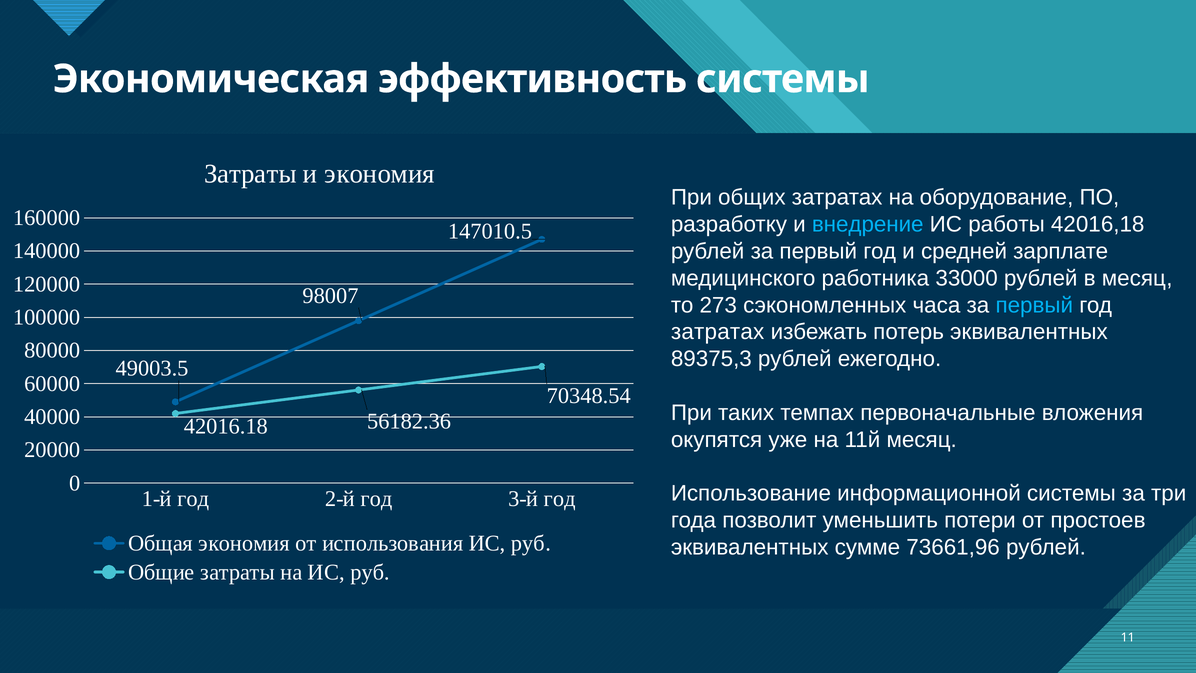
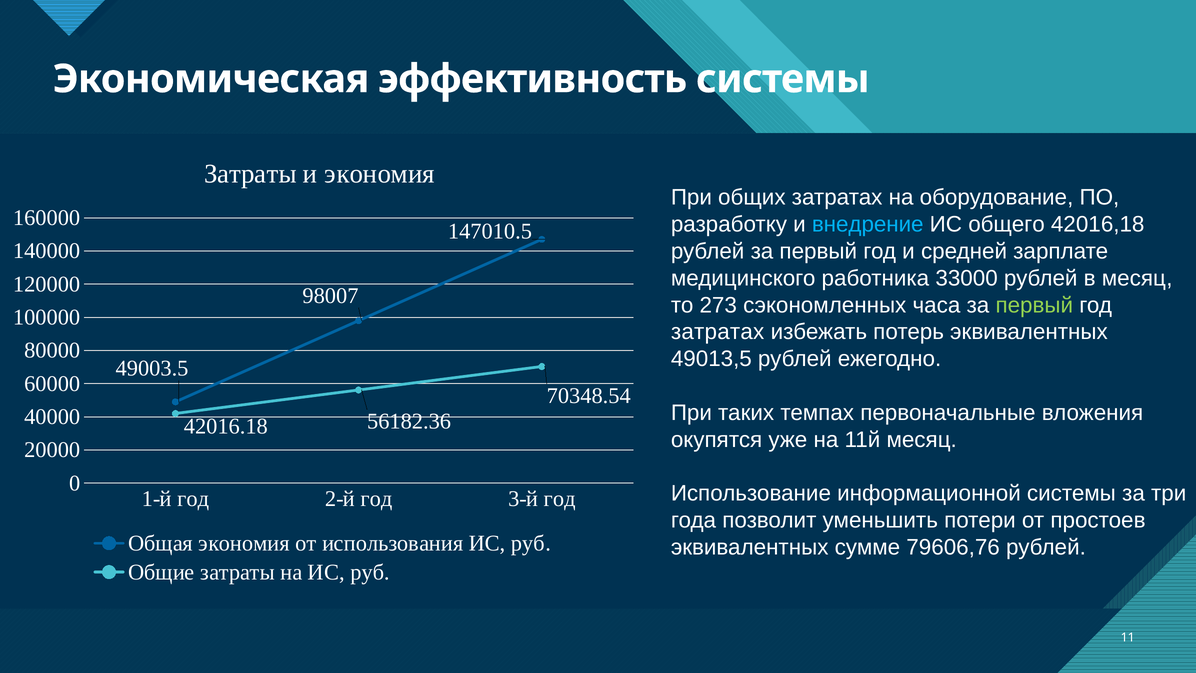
работы: работы -> общего (1007, 224)
первый colour: light blue -> light green (1034, 305)
89375,3: 89375,3 -> 49013,5 (711, 359)
73661,96: 73661,96 -> 79606,76 (953, 547)
